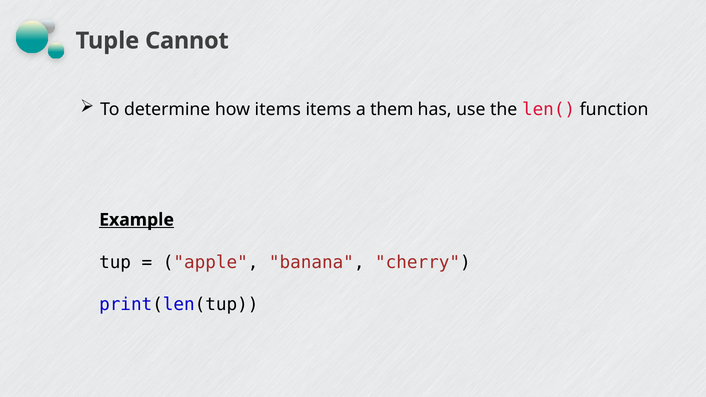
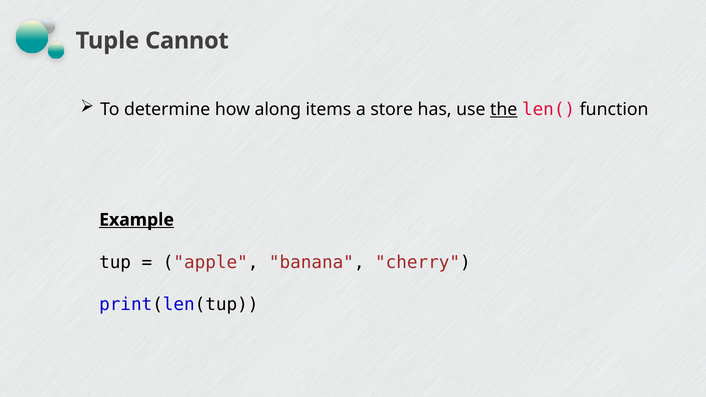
how items: items -> along (278, 109)
them: them -> store (392, 109)
the underline: none -> present (504, 109)
